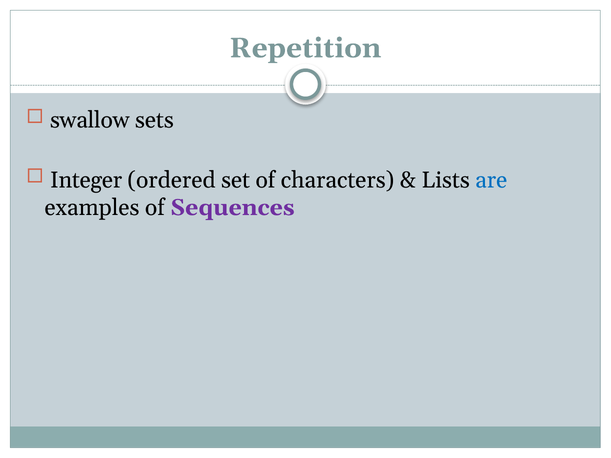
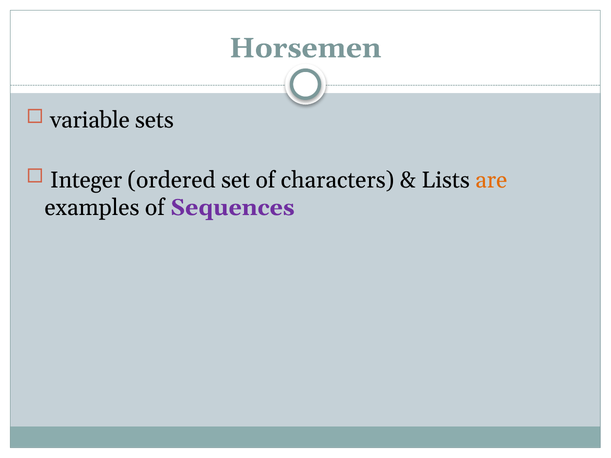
Repetition: Repetition -> Horsemen (305, 48)
swallow: swallow -> variable (90, 120)
are colour: blue -> orange (491, 180)
